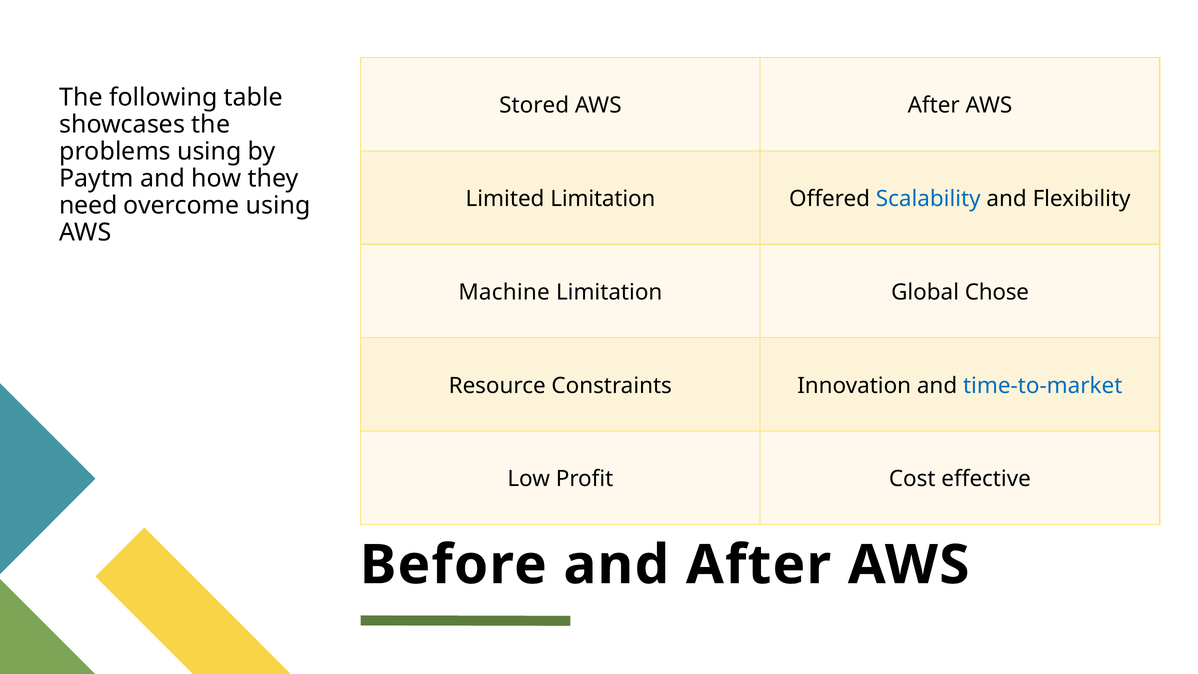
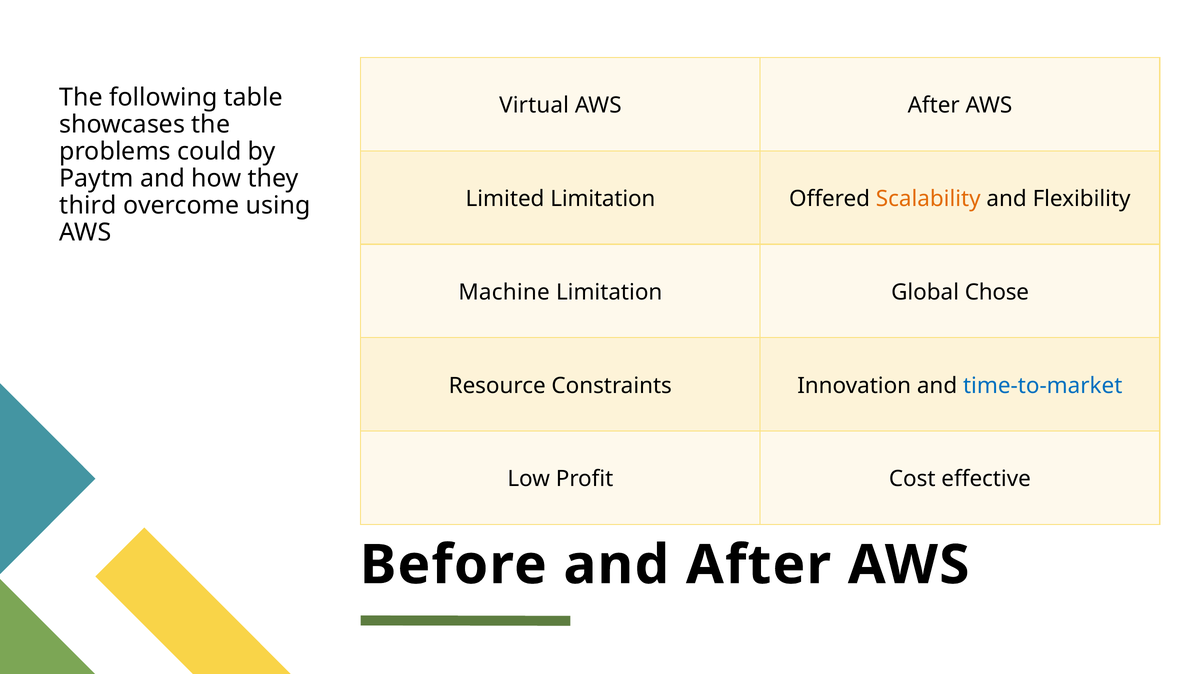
Stored: Stored -> Virtual (534, 105)
problems using: using -> could (209, 152)
Scalability colour: blue -> orange (928, 199)
need: need -> third (88, 205)
